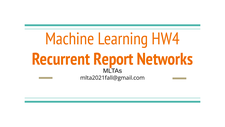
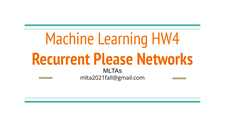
Report: Report -> Please (113, 59)
